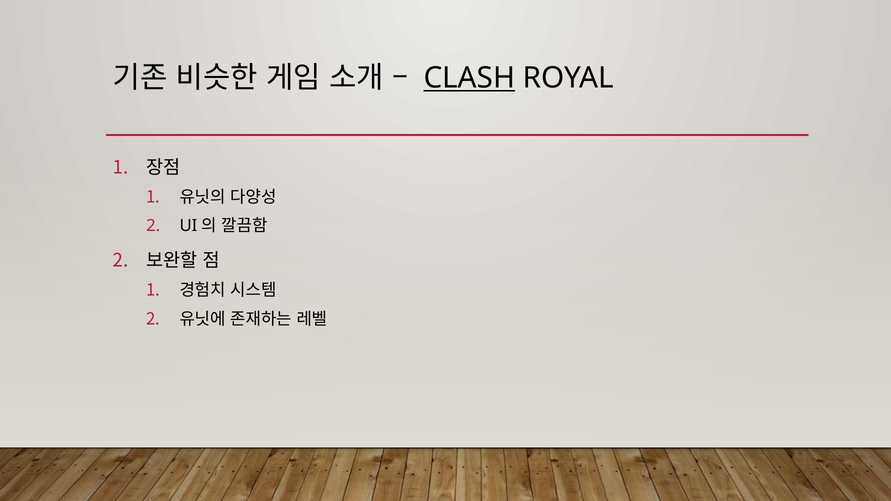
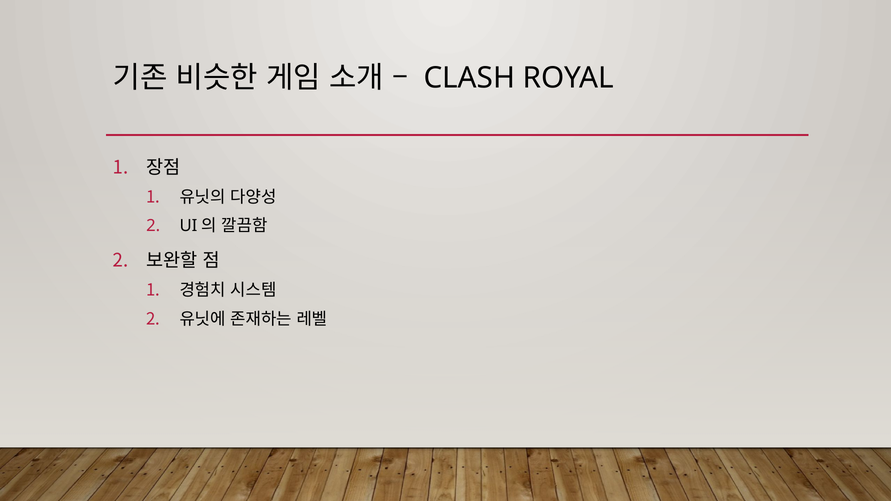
CLASH underline: present -> none (469, 78)
